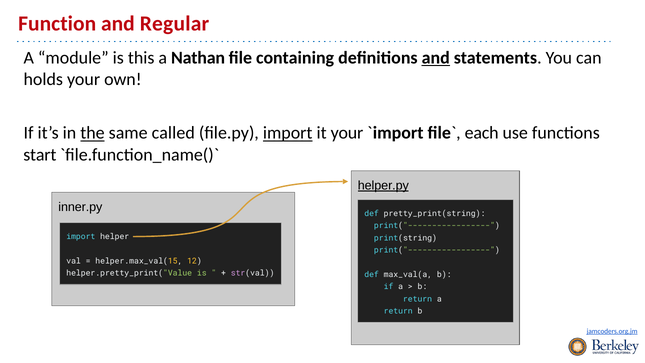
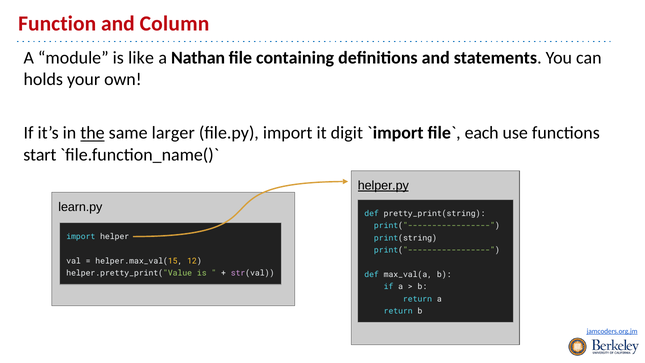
Regular: Regular -> Column (175, 24)
this: this -> like (141, 58)
and underline: present -> none (436, 58)
called: called -> larger (173, 133)
import underline: present -> none (288, 133)
it your: your -> digit (347, 133)
inner.py: inner.py -> learn.py (80, 207)
